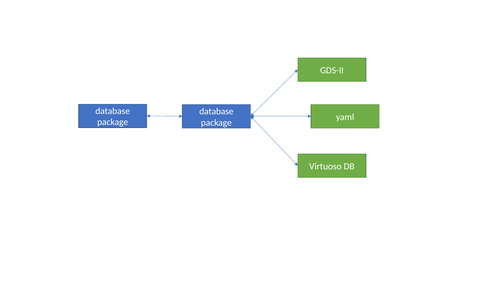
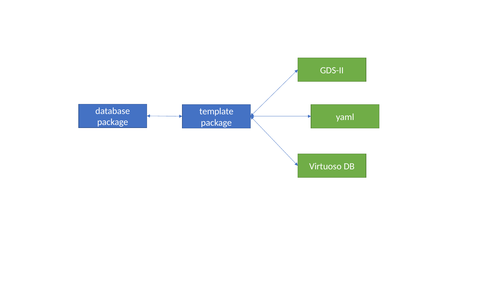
database: database -> template (216, 111)
